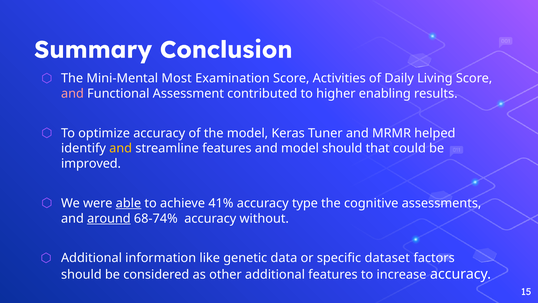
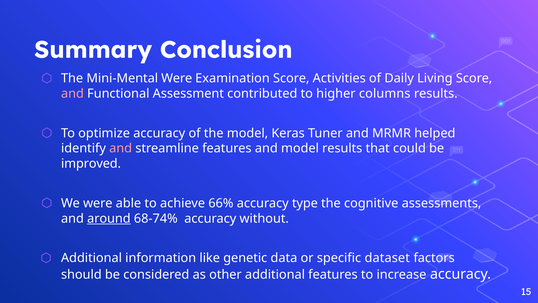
Mini-Mental Most: Most -> Were (177, 78)
enabling: enabling -> columns (385, 94)
and colour: yellow -> pink (121, 148)
model should: should -> results (342, 148)
able underline: present -> none (128, 203)
41%: 41% -> 66% (221, 203)
